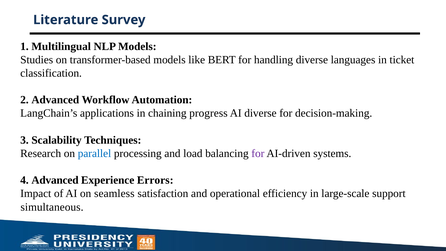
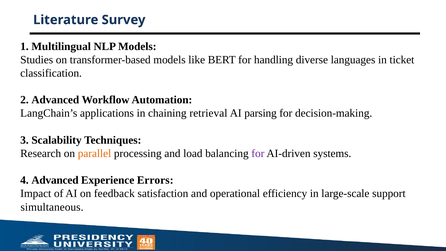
progress: progress -> retrieval (208, 113)
AI diverse: diverse -> parsing (261, 113)
parallel colour: blue -> orange (95, 153)
seamless: seamless -> feedback (114, 194)
